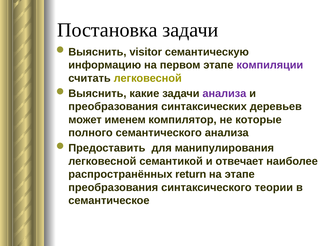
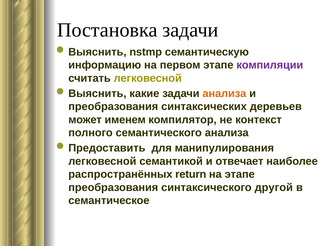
visitor: visitor -> nstmp (146, 52)
анализа colour: purple -> orange (224, 93)
которые: которые -> контекст (259, 120)
теории: теории -> другой (274, 187)
